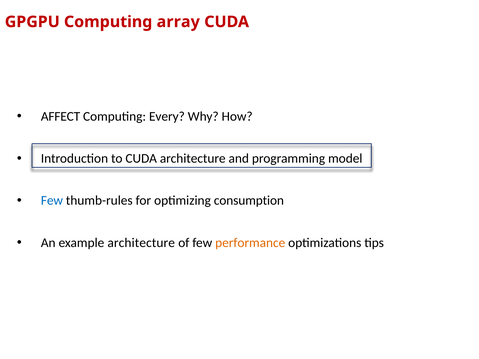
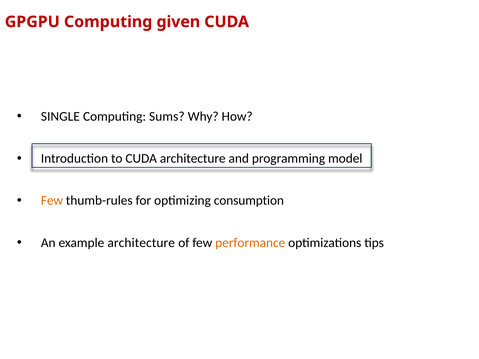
array: array -> given (178, 22)
AFFECT: AFFECT -> SINGLE (60, 117)
Every: Every -> Sums (167, 117)
Few colour: blue -> orange (52, 201)
